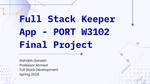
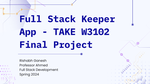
PORT: PORT -> TAKE (65, 32)
